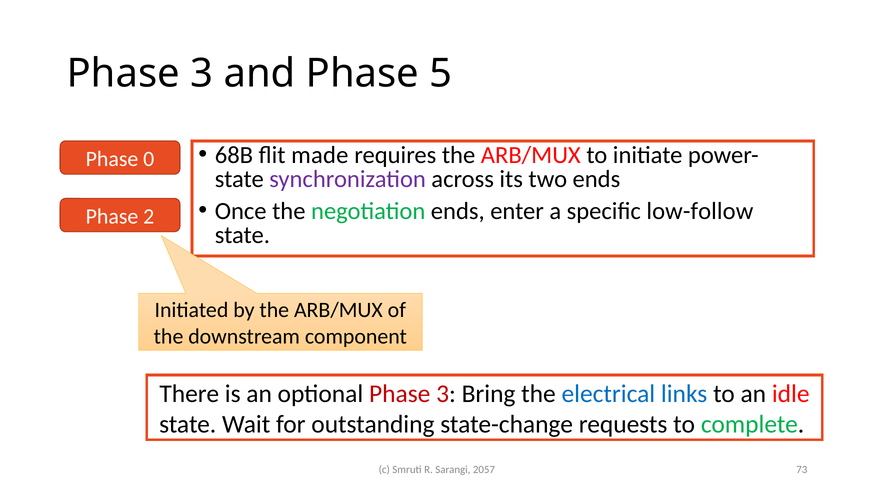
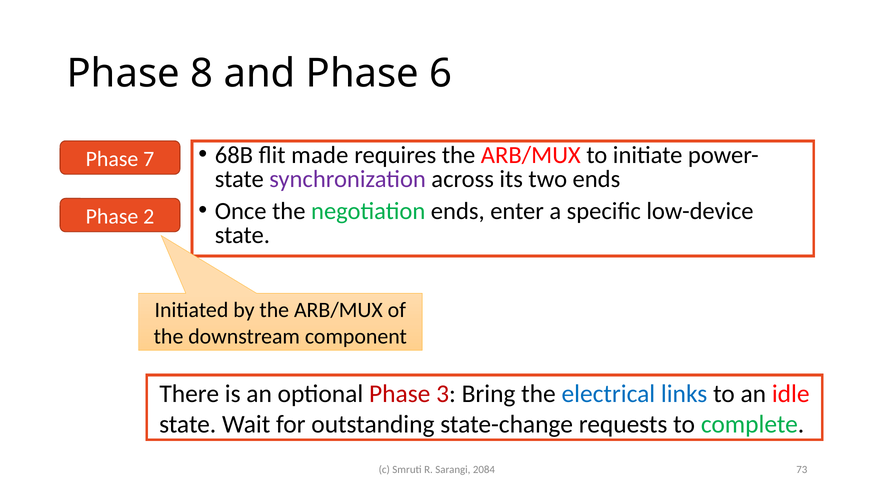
3: 3 -> 8 (202, 73)
5: 5 -> 6 (441, 73)
0: 0 -> 7 (149, 159)
low-follow: low-follow -> low-device (700, 211)
2057: 2057 -> 2084 (484, 469)
